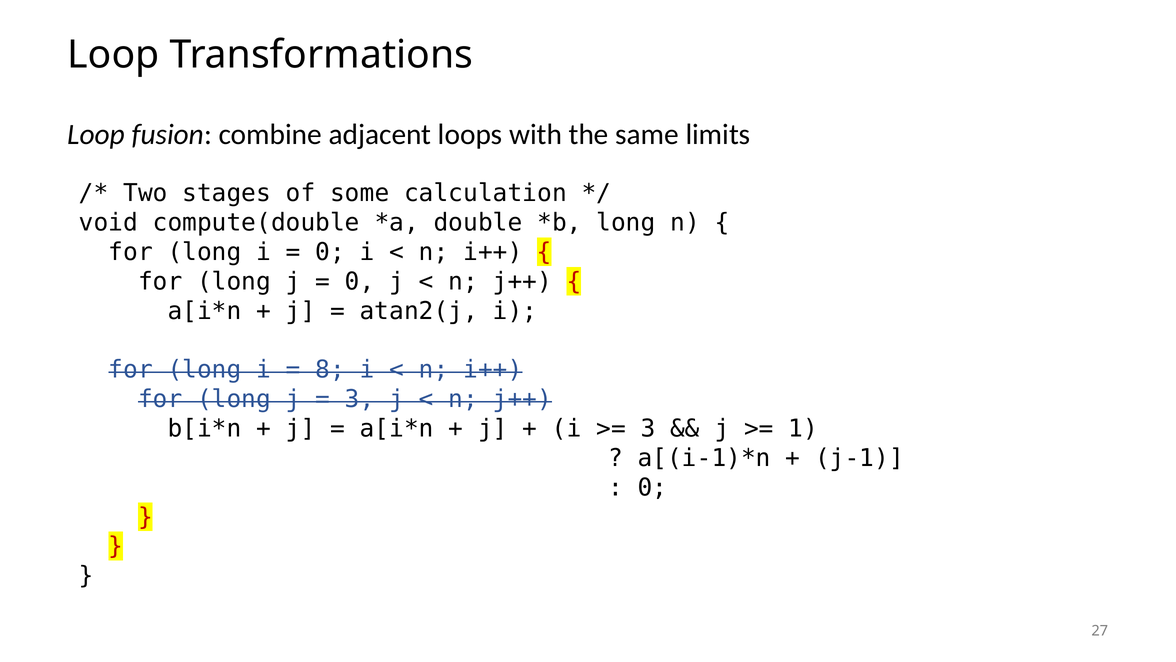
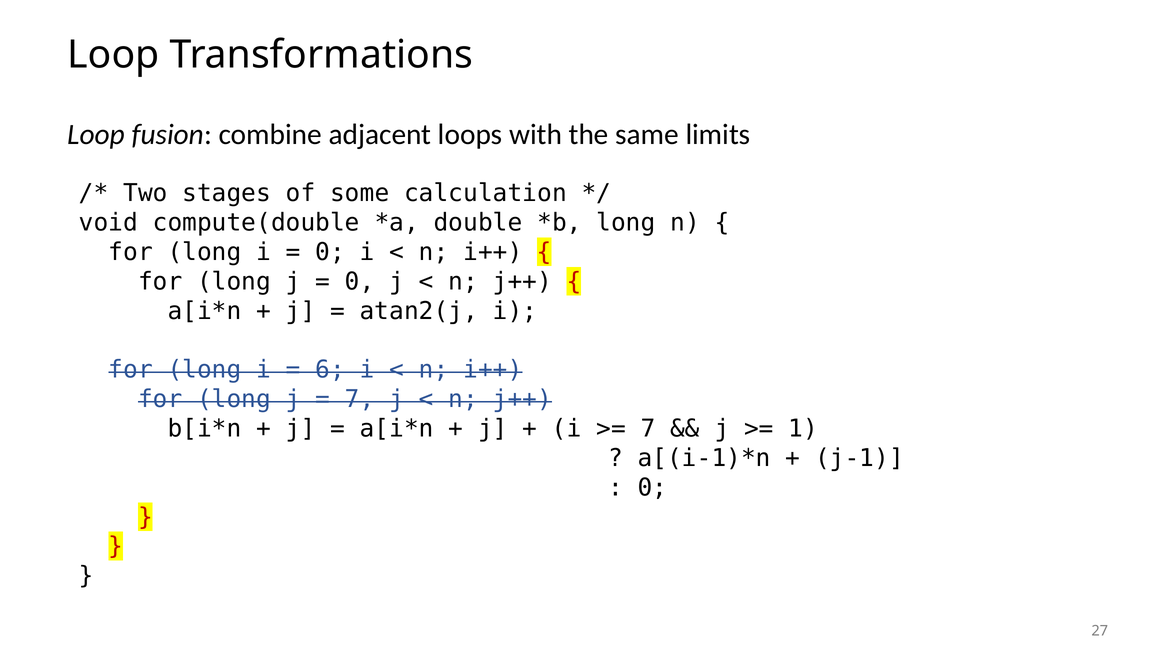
8: 8 -> 6 (330, 369)
3: 3 -> 7 (360, 399)
3: 3 -> 7 (648, 428)
